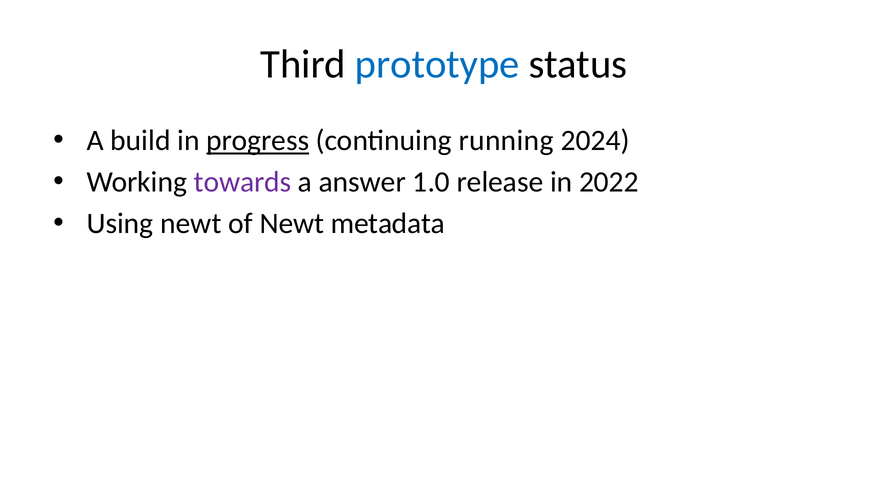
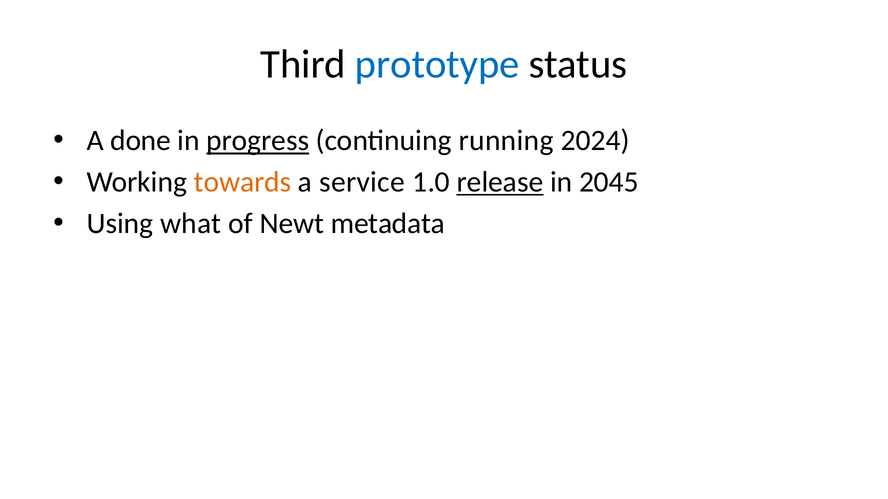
build: build -> done (141, 141)
towards colour: purple -> orange (243, 182)
answer: answer -> service (362, 182)
release underline: none -> present (500, 182)
2022: 2022 -> 2045 (609, 182)
Using newt: newt -> what (191, 224)
